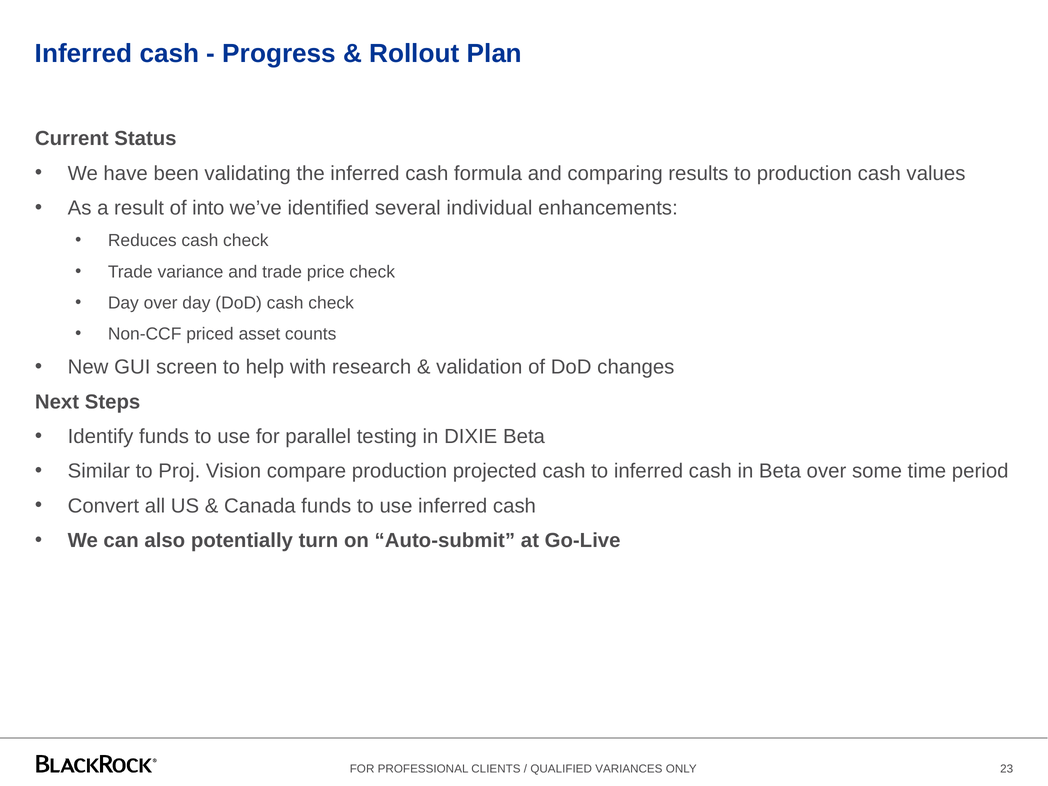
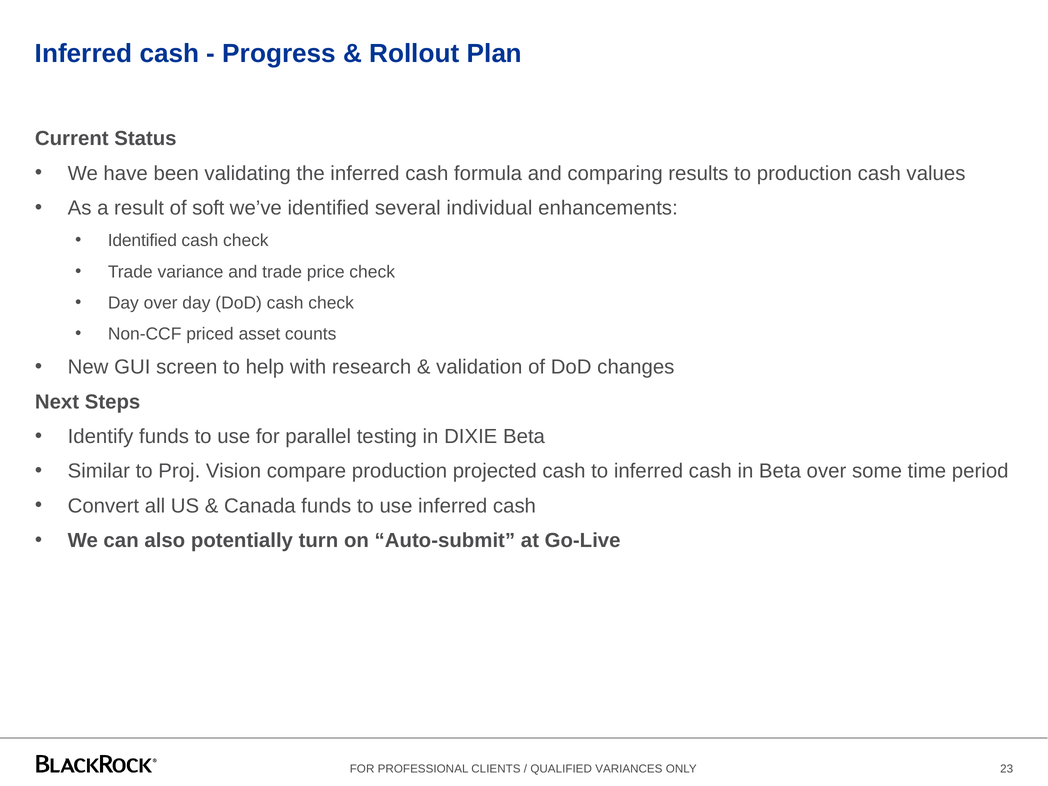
into: into -> soft (208, 208)
Reduces: Reduces -> Identified (142, 241)
